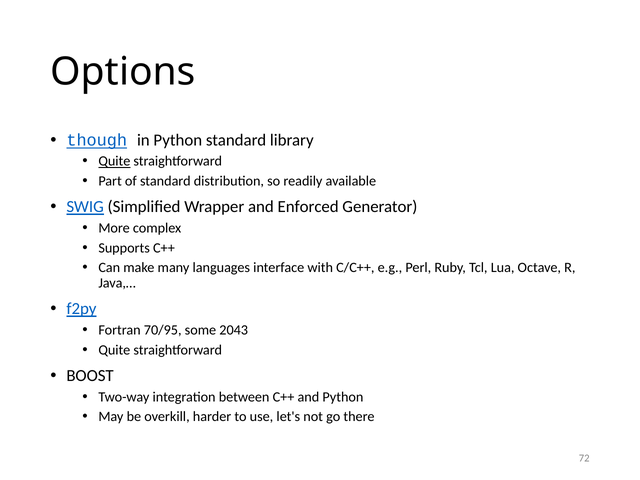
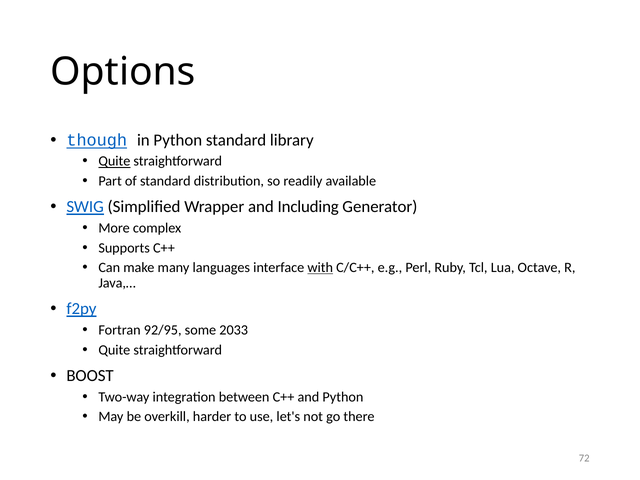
Enforced: Enforced -> Including (308, 207)
with underline: none -> present (320, 268)
70/95: 70/95 -> 92/95 (163, 330)
2043: 2043 -> 2033 (234, 330)
